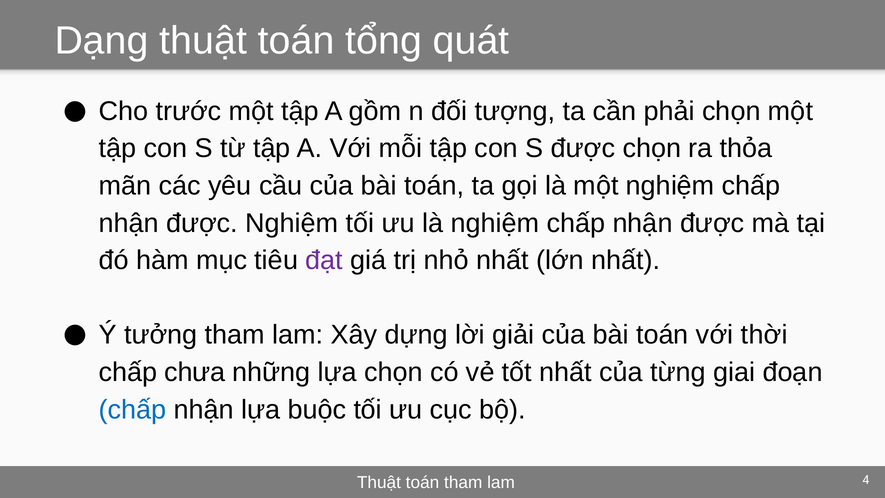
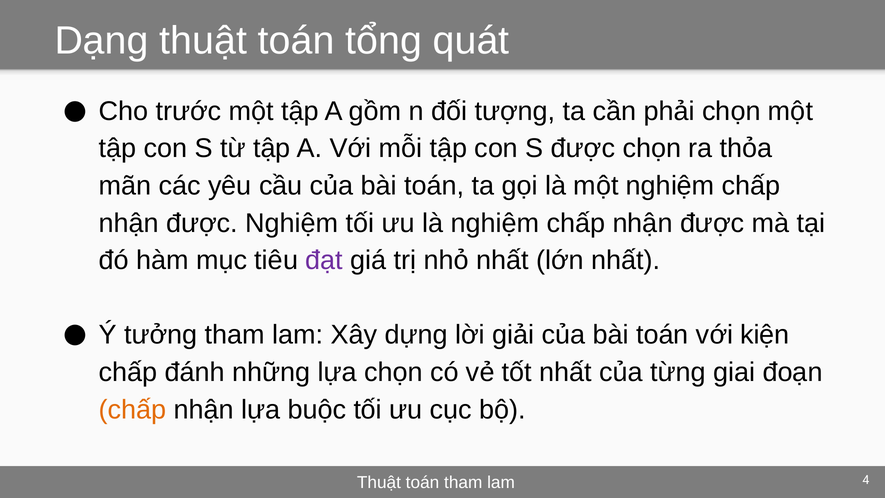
thời: thời -> kiện (765, 335)
chưa: chưa -> đánh (195, 372)
chấp colour: blue -> orange (132, 409)
